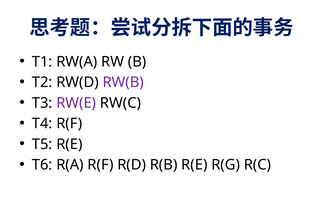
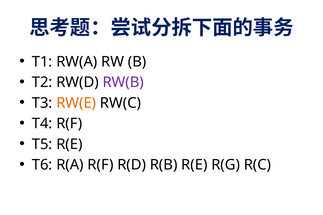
RW(E colour: purple -> orange (76, 103)
